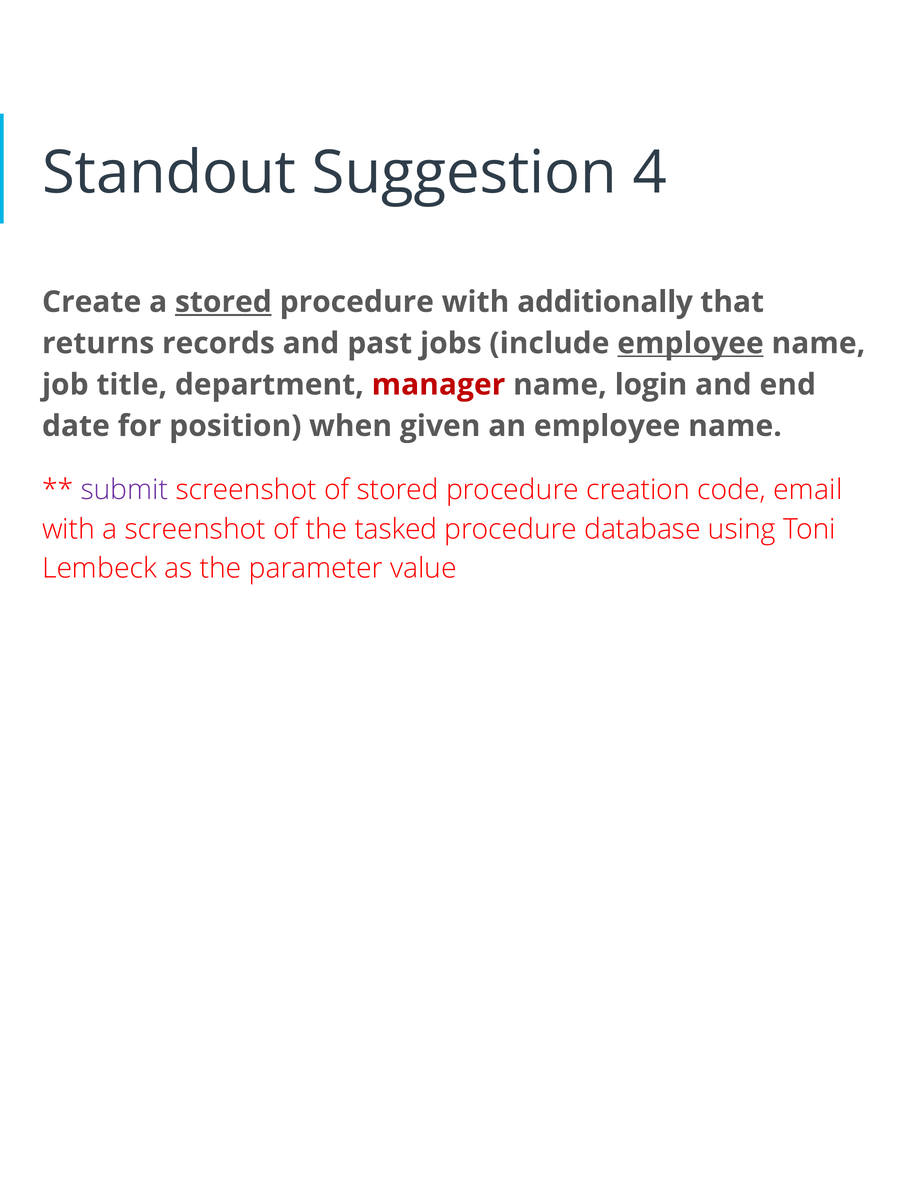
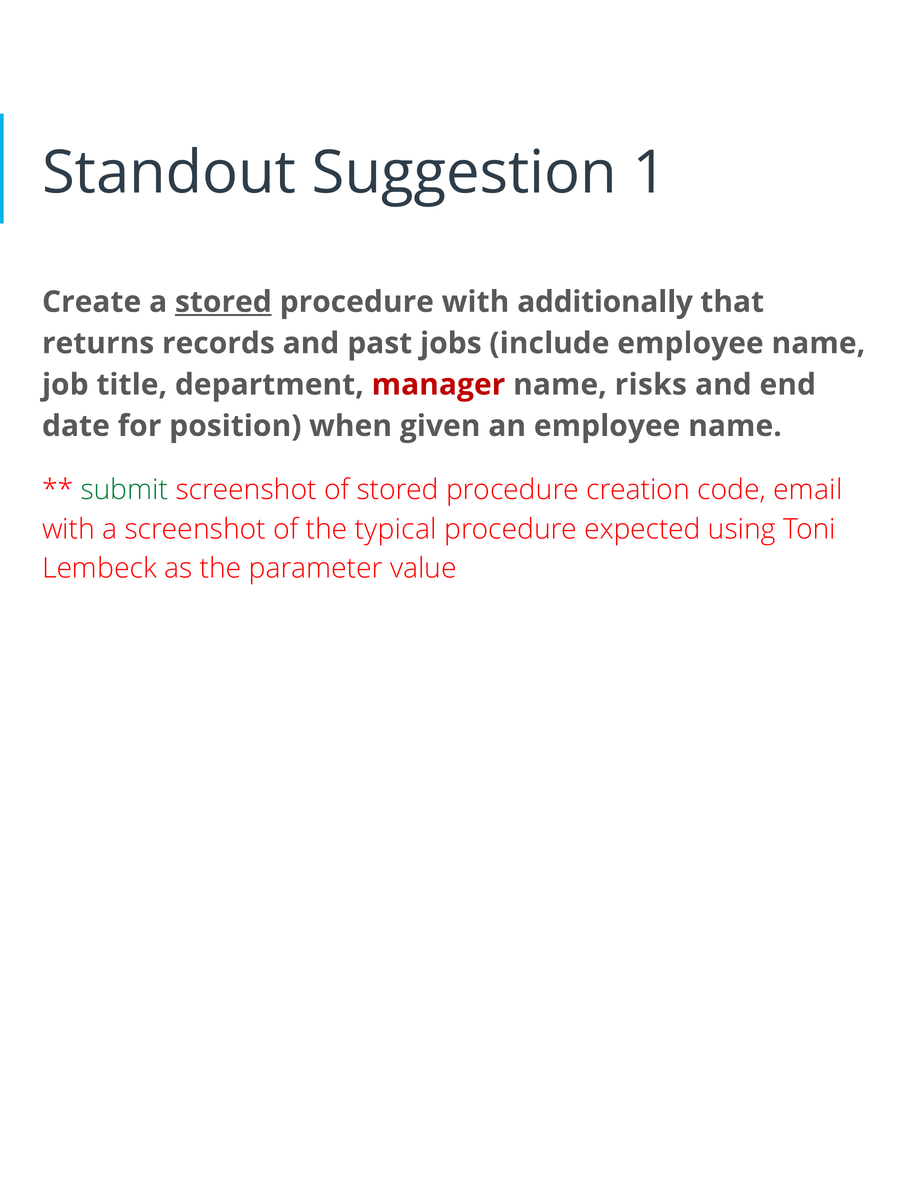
4: 4 -> 1 (650, 173)
employee underline: present -> none (690, 343)
login: login -> risks (651, 384)
submit colour: purple -> green (124, 490)
tasked: tasked -> typical (396, 529)
database: database -> expected (642, 529)
